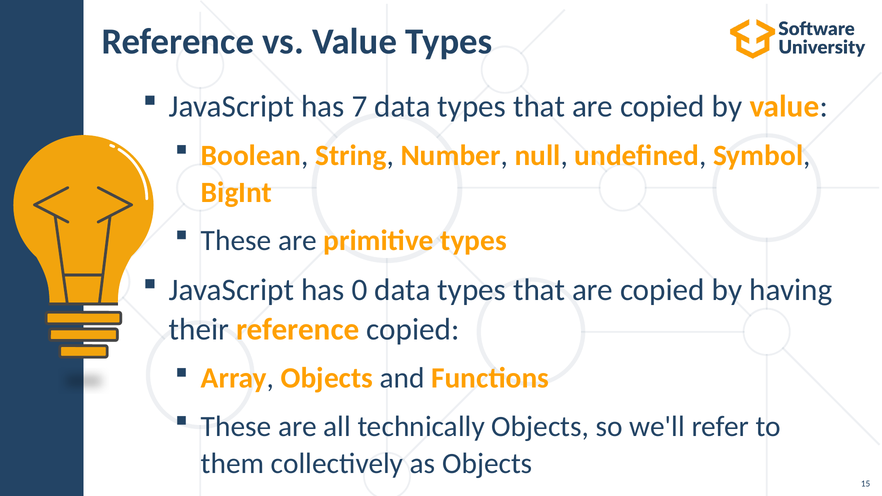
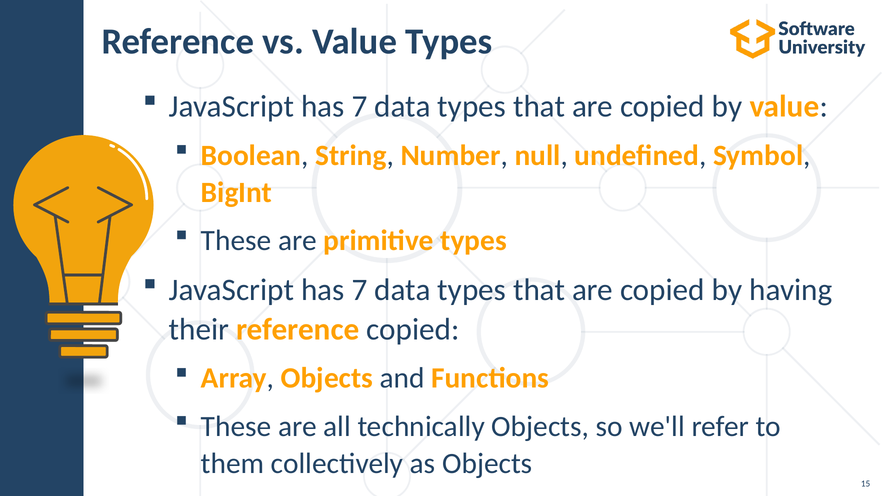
0: 0 -> 7 (359, 290)
